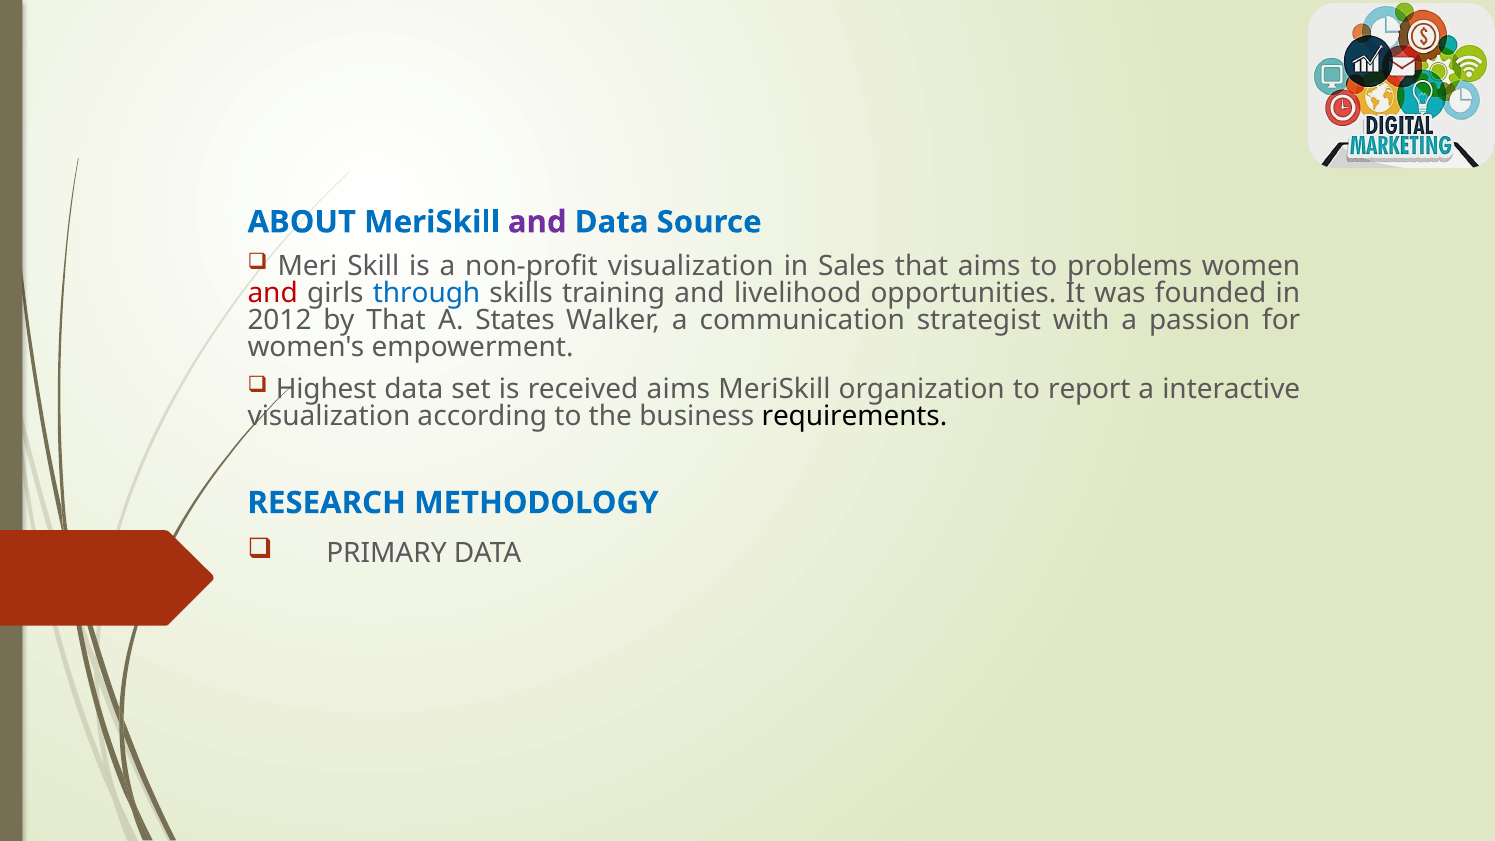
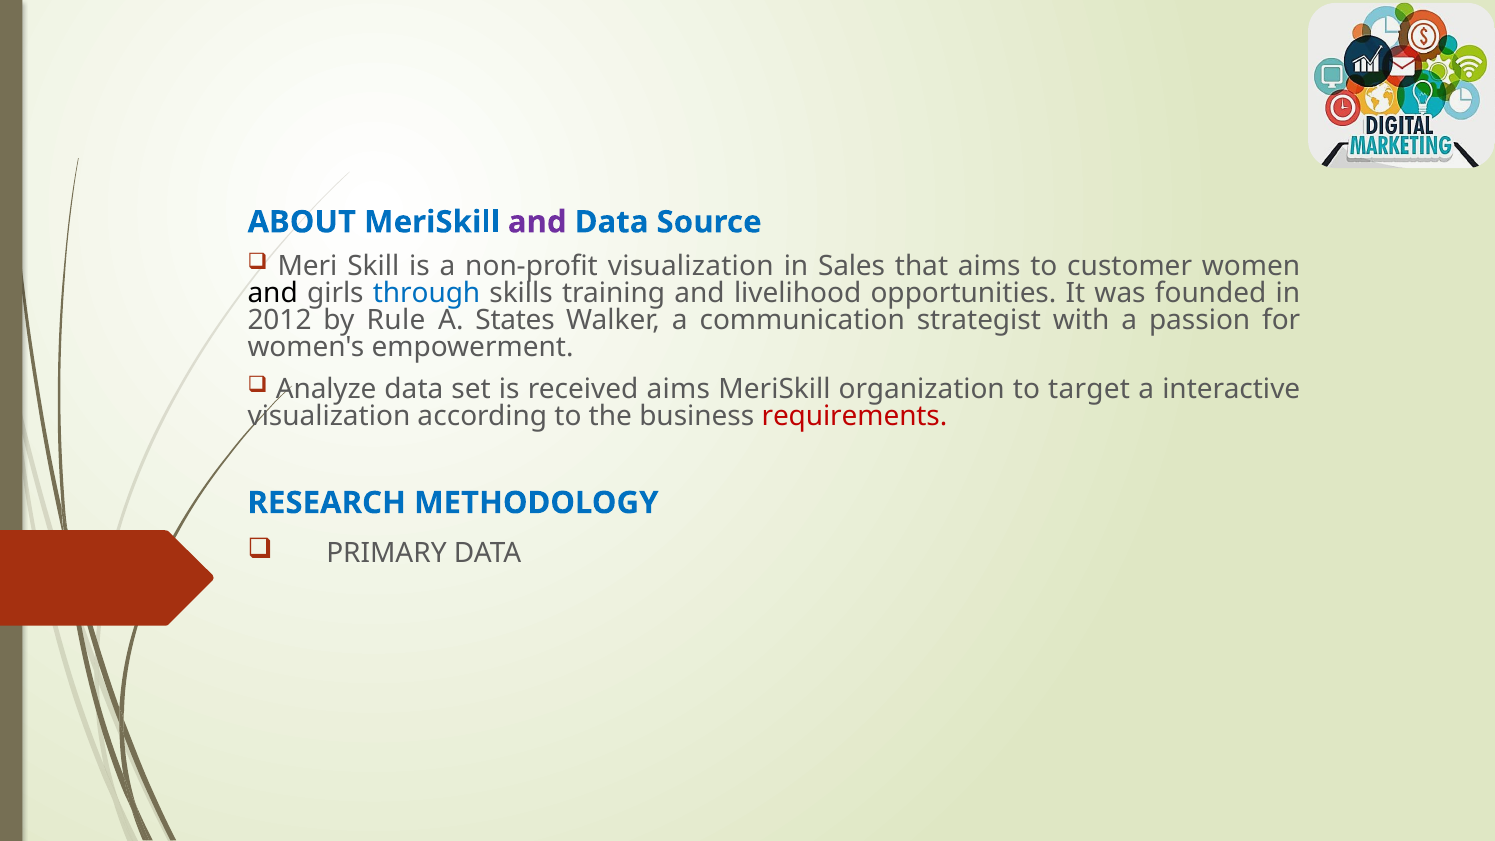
problems: problems -> customer (1130, 266)
and colour: red -> black (273, 293)
by That: That -> Rule (396, 320)
Highest: Highest -> Analyze (326, 390)
report: report -> target (1089, 390)
requirements colour: black -> red (854, 416)
